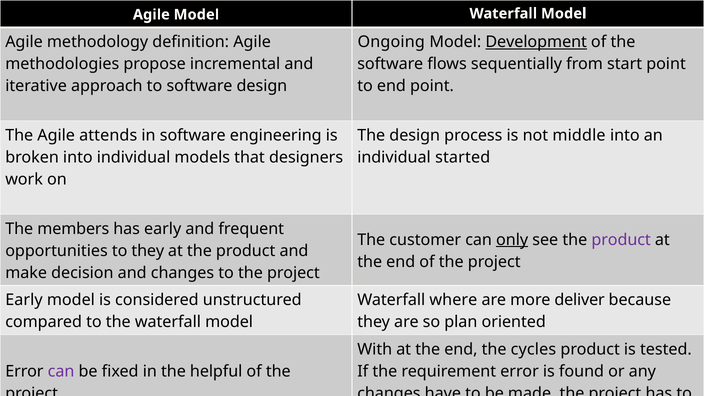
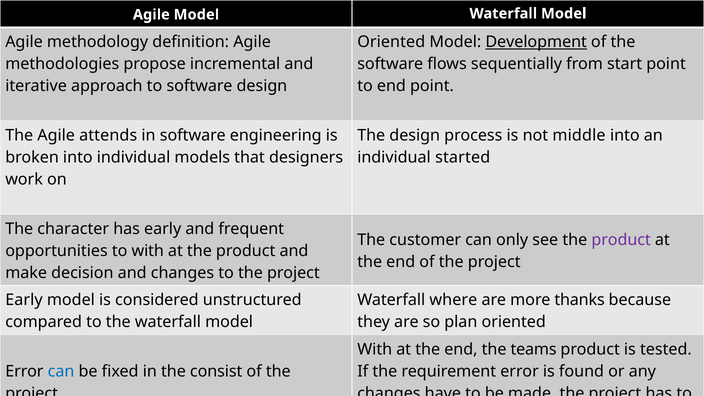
Ongoing: Ongoing -> Oriented (391, 42)
members: members -> character (73, 229)
only underline: present -> none (512, 240)
to they: they -> with (148, 251)
deliver: deliver -> thanks (580, 300)
cycles: cycles -> teams (534, 349)
can colour: purple -> blue (61, 371)
helpful: helpful -> consist (216, 371)
